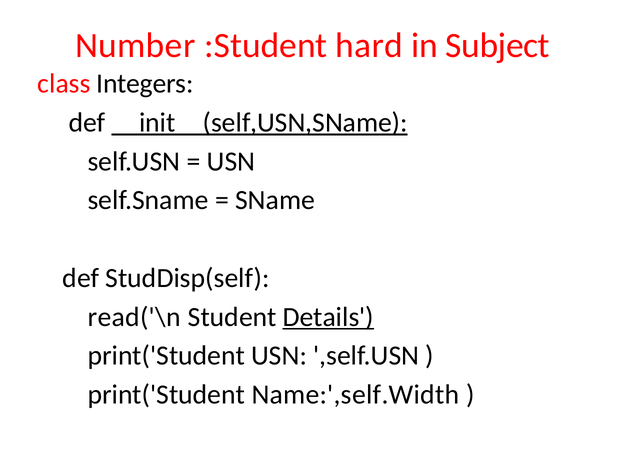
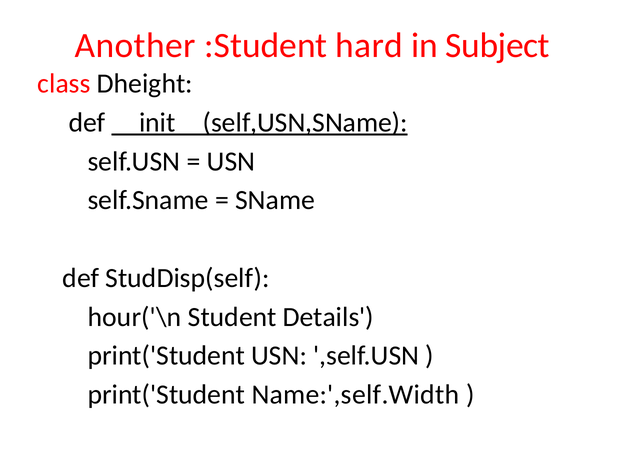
Number: Number -> Another (135, 46)
Integers: Integers -> Dheight (145, 84)
read('\n: read('\n -> hour('\n (134, 317)
Details underline: present -> none (328, 317)
